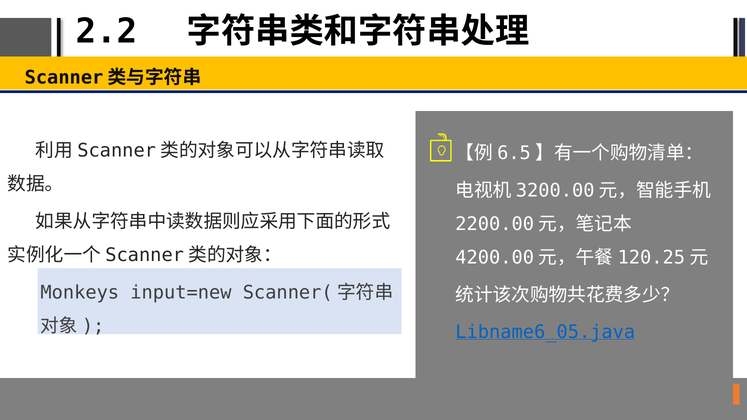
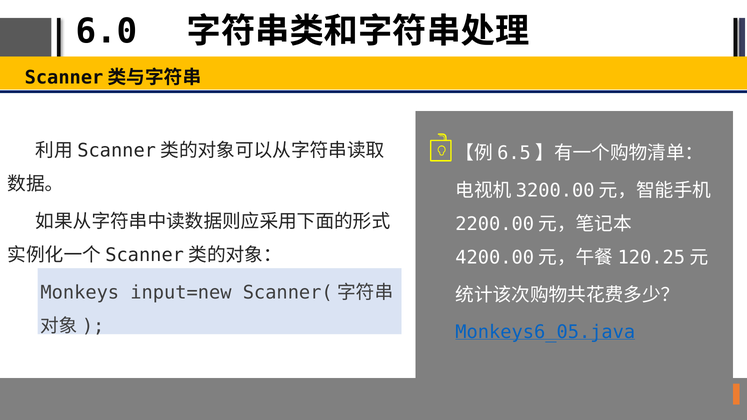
2.2: 2.2 -> 6.0 (107, 32)
Libname6_05.java: Libname6_05.java -> Monkeys6_05.java (545, 332)
